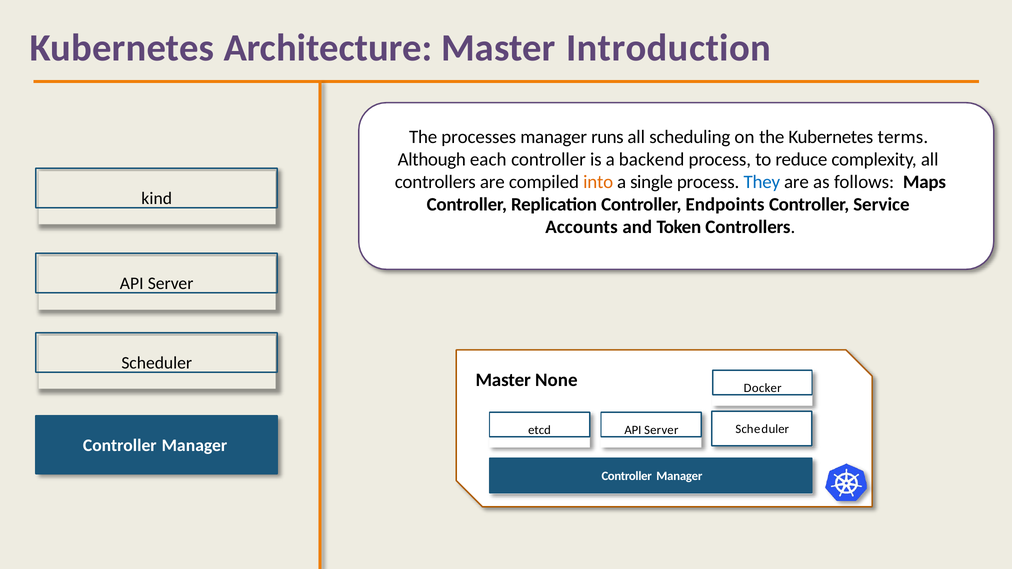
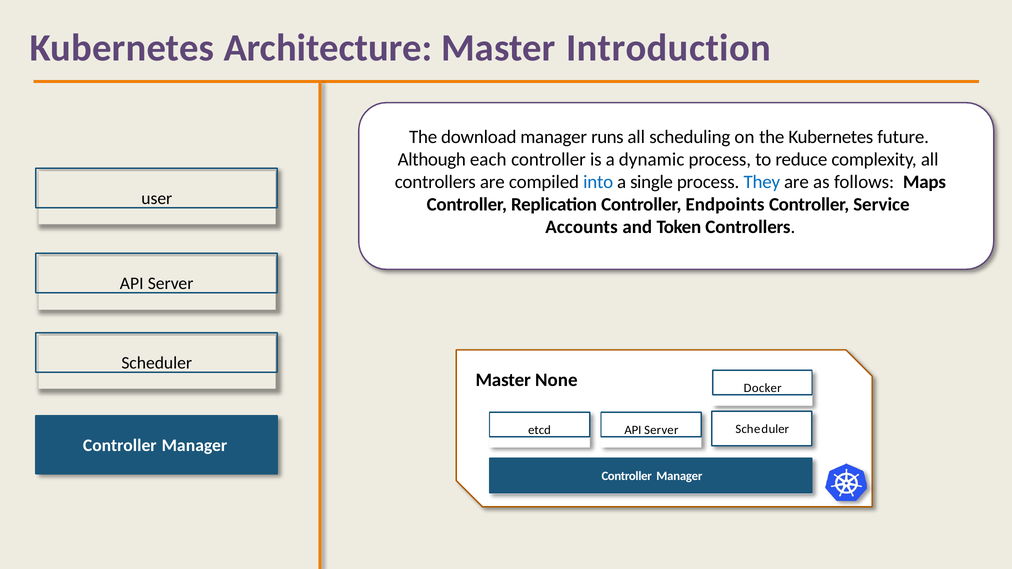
processes: processes -> download (479, 137)
terms: terms -> future (903, 137)
backend: backend -> dynamic (652, 159)
into colour: orange -> blue (598, 182)
kind: kind -> user (157, 199)
